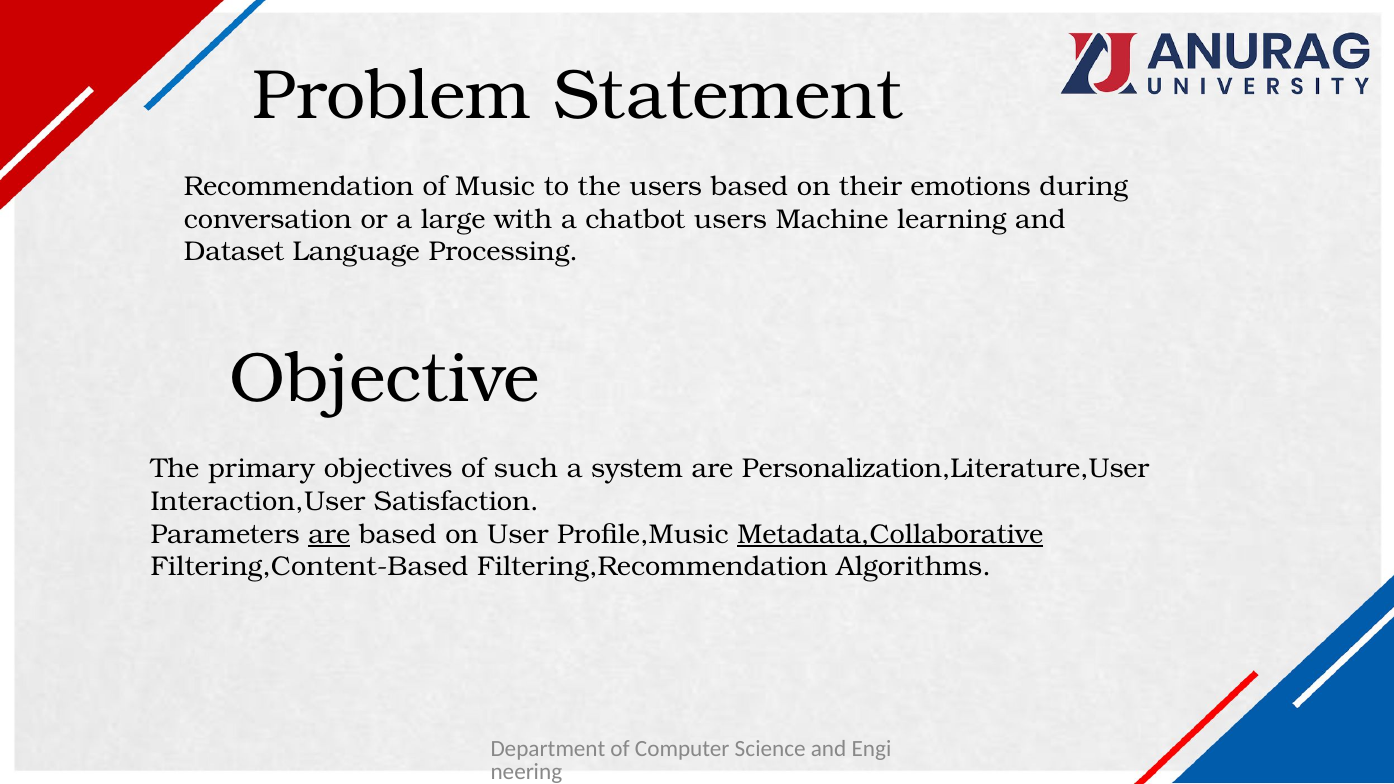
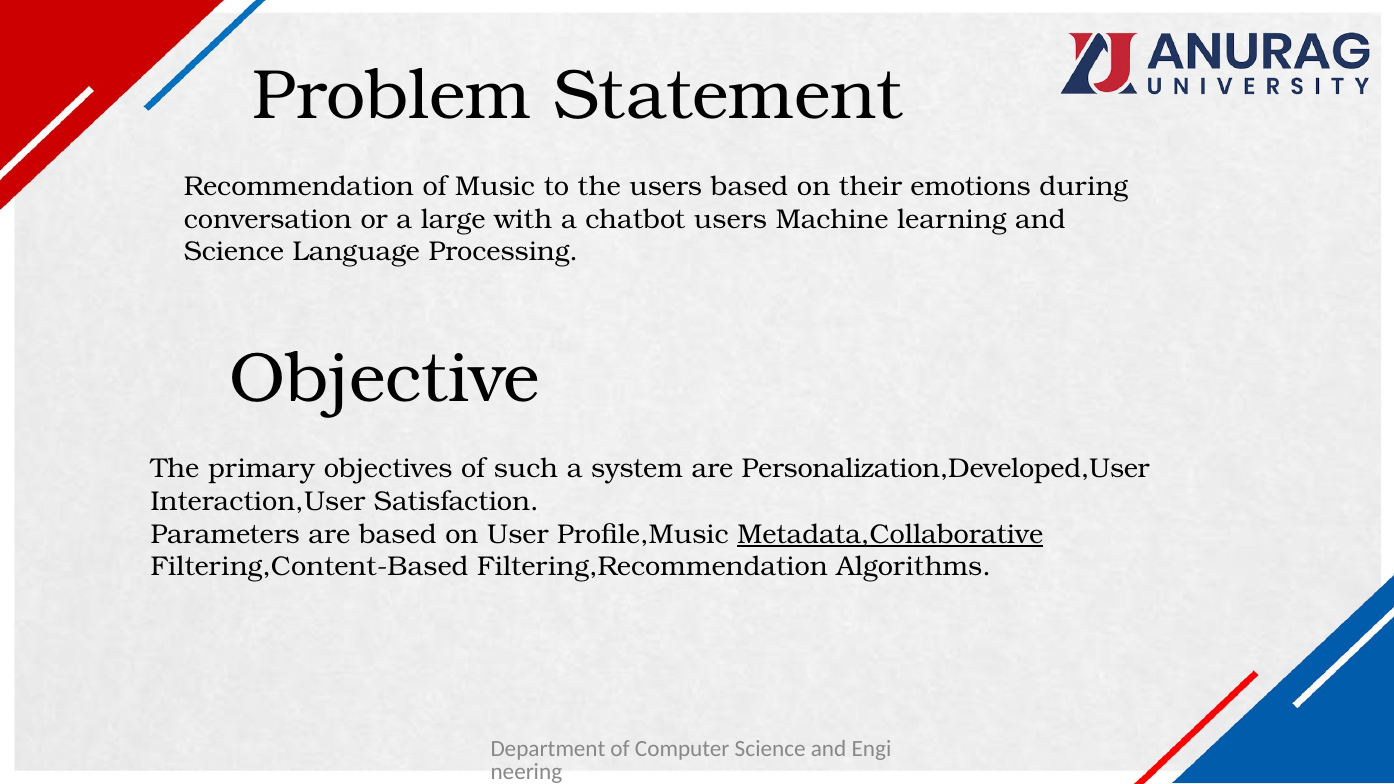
Dataset: Dataset -> Science (234, 252)
Personalization,Literature,User: Personalization,Literature,User -> Personalization,Developed,User (946, 469)
are underline: present -> none (329, 534)
